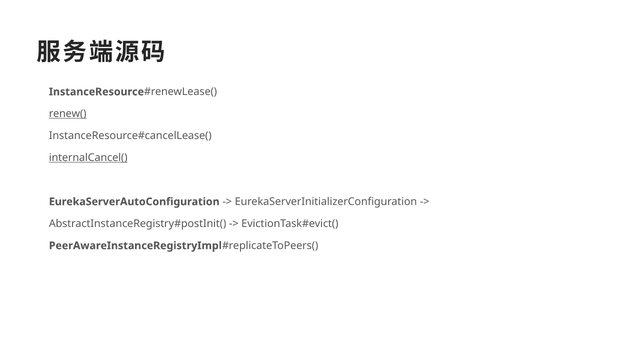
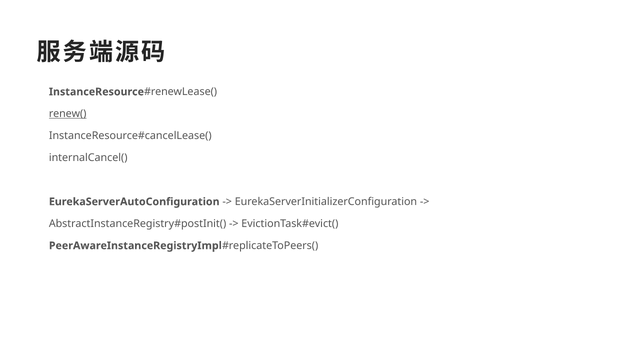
internalCancel( underline: present -> none (88, 158)
